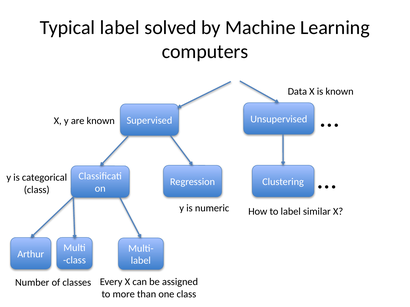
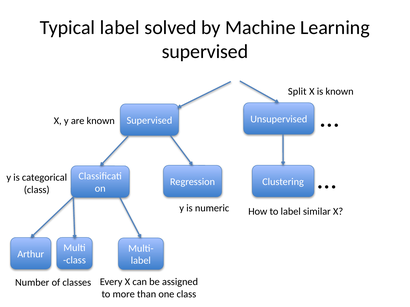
computers: computers -> supervised (205, 52)
Data: Data -> Split (297, 92)
